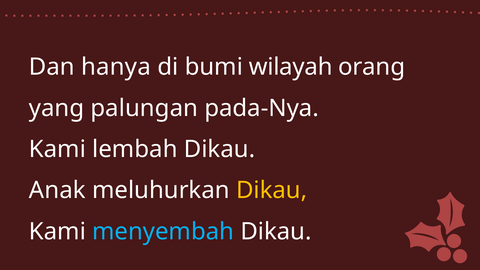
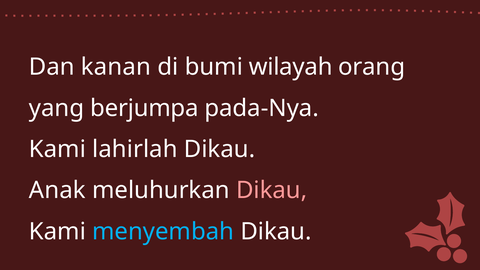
hanya: hanya -> kanan (116, 67)
palungan: palungan -> berjumpa (144, 108)
lembah: lembah -> lahirlah (135, 149)
Dikau colour: yellow -> pink (272, 190)
